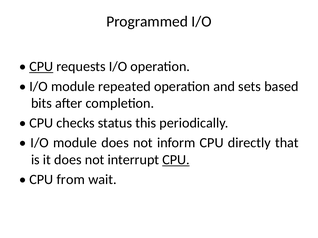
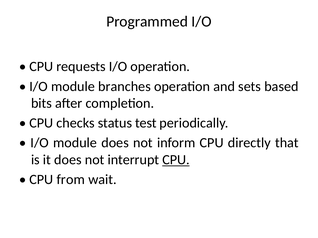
CPU underline: present -> none (41, 67)
repeated: repeated -> branches (125, 87)
this: this -> test (146, 123)
